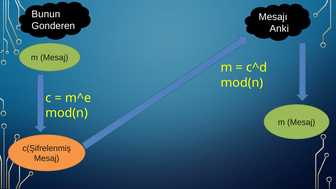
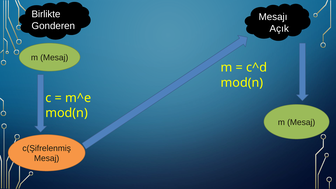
Bunun: Bunun -> Birlikte (46, 14)
Anki: Anki -> Açık (279, 29)
